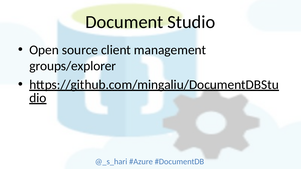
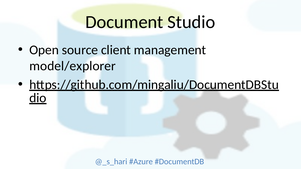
groups/explorer: groups/explorer -> model/explorer (73, 66)
